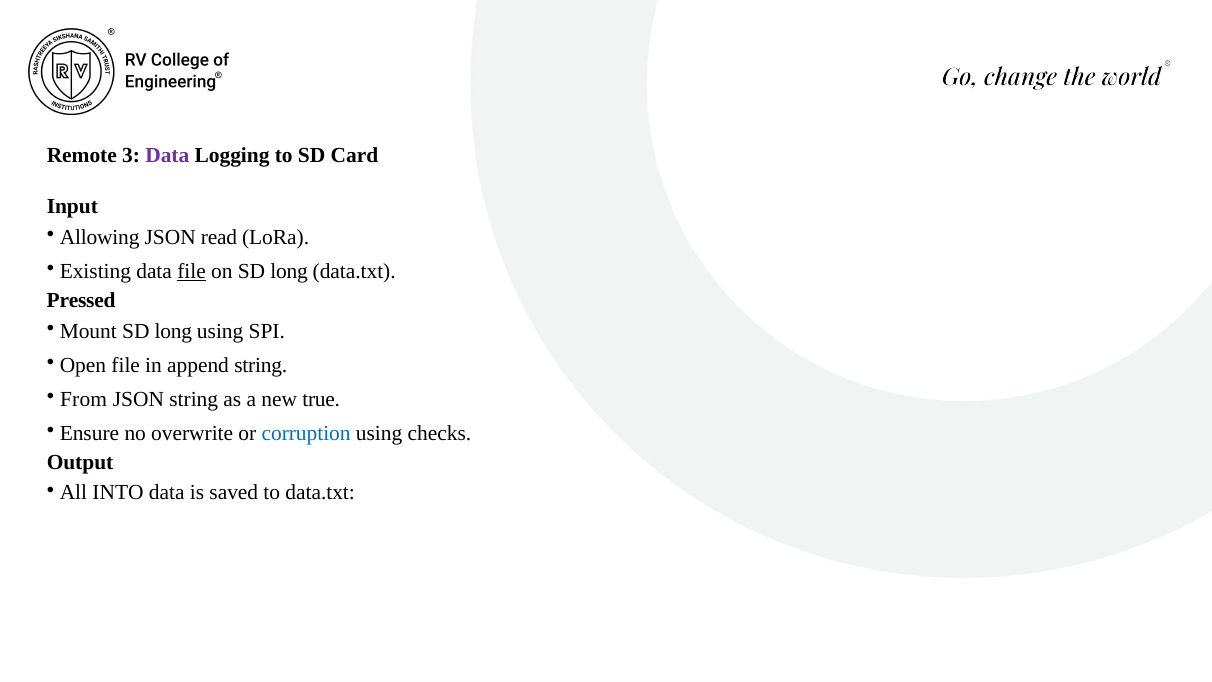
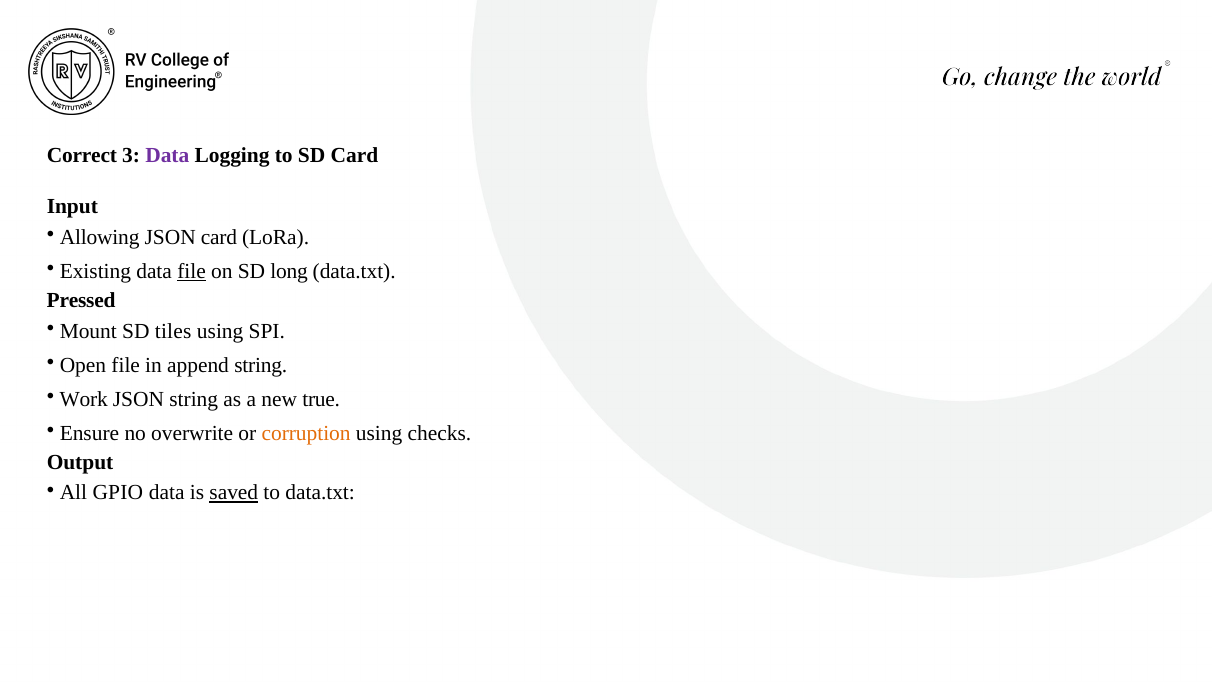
Remote: Remote -> Correct (82, 155)
JSON read: read -> card (219, 237)
Mount SD long: long -> tiles (173, 331)
From: From -> Work (84, 399)
corruption colour: blue -> orange (306, 433)
INTO: INTO -> GPIO (118, 493)
saved underline: none -> present (234, 493)
